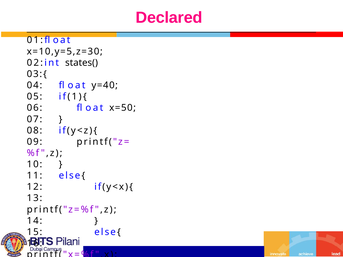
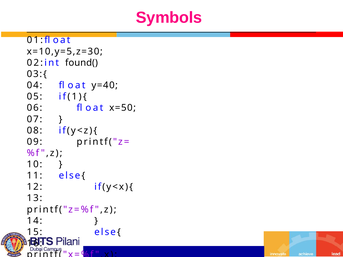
Declared: Declared -> Symbols (169, 18)
states(: states( -> found( (82, 63)
